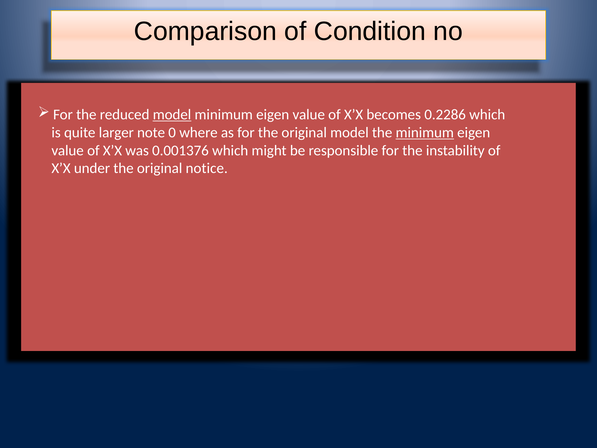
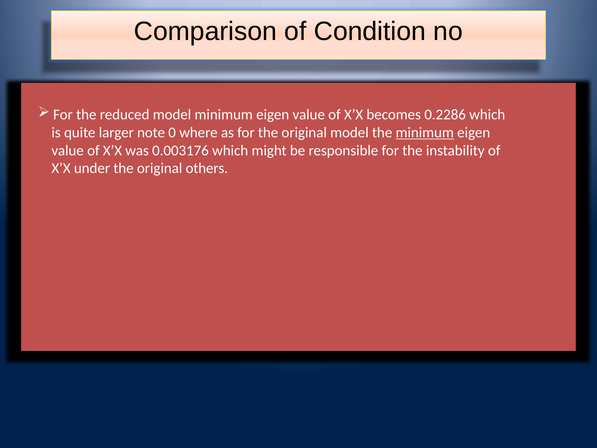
model underline: present -> none (172, 115)
0.001376: 0.001376 -> 0.003176 (180, 150)
notice: notice -> others (207, 168)
